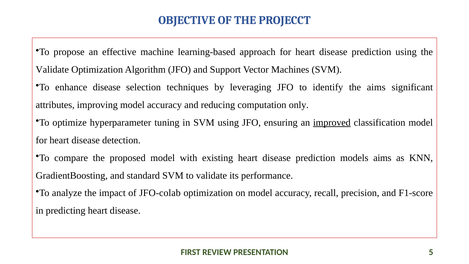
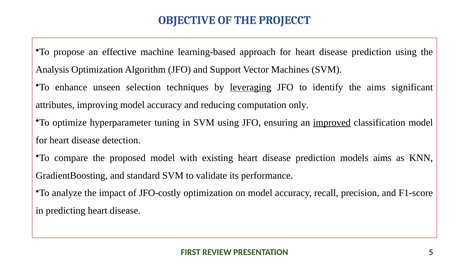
Validate: Validate -> Analysis (52, 70)
enhance disease: disease -> unseen (107, 87)
leveraging underline: none -> present (251, 87)
JFO-colab: JFO-colab -> JFO-costly (160, 193)
